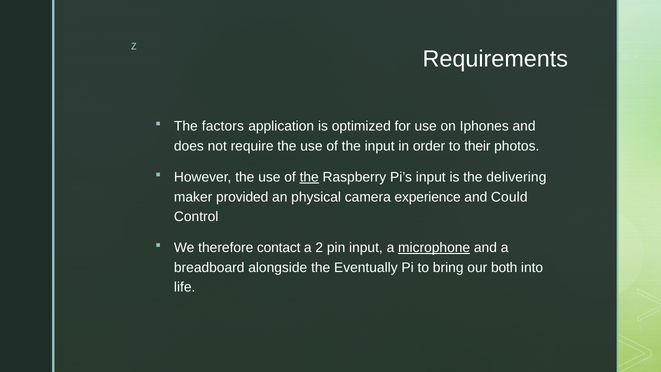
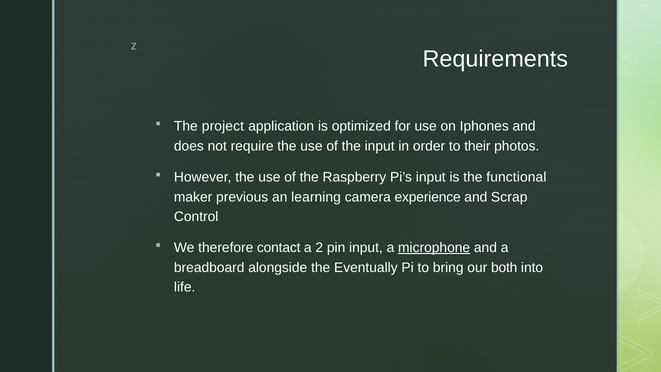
factors: factors -> project (223, 126)
the underline: present -> none (309, 177)
delivering: delivering -> functional (516, 177)
provided: provided -> previous (242, 197)
physical: physical -> learning (316, 197)
Could: Could -> Scrap (509, 197)
